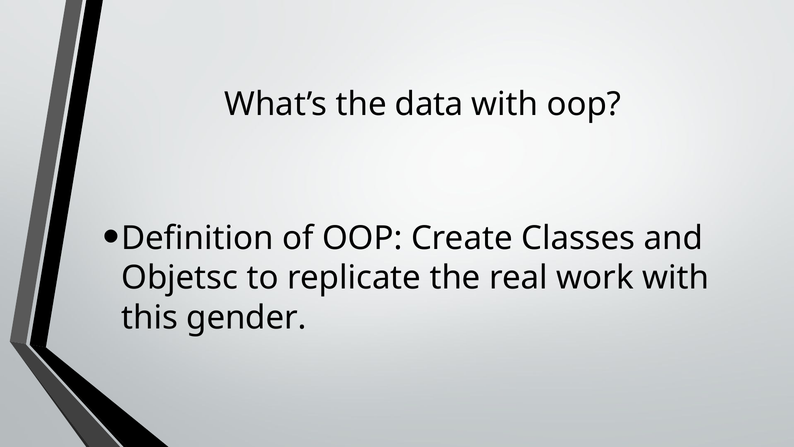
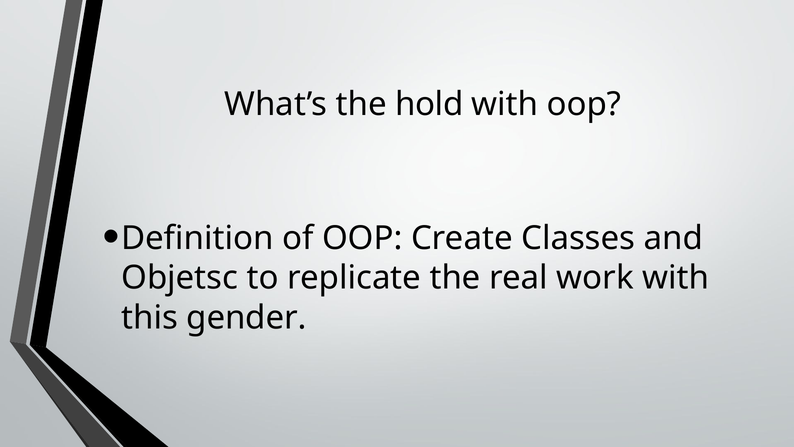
data: data -> hold (429, 104)
